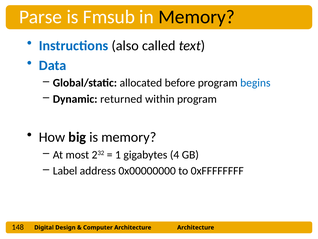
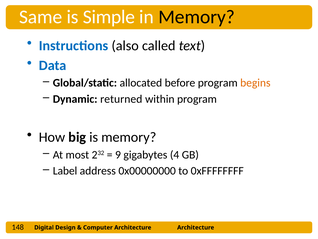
Parse: Parse -> Same (41, 17)
Fmsub: Fmsub -> Simple (109, 17)
begins colour: blue -> orange (255, 83)
1: 1 -> 9 (118, 154)
